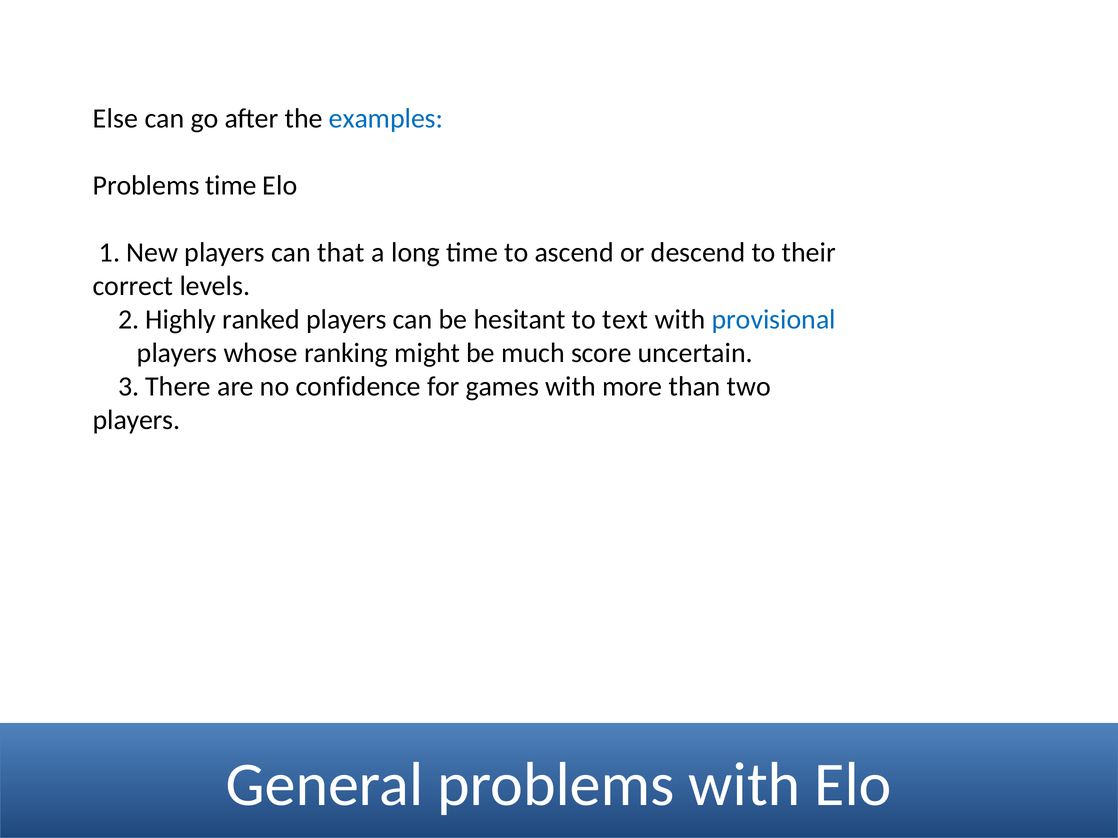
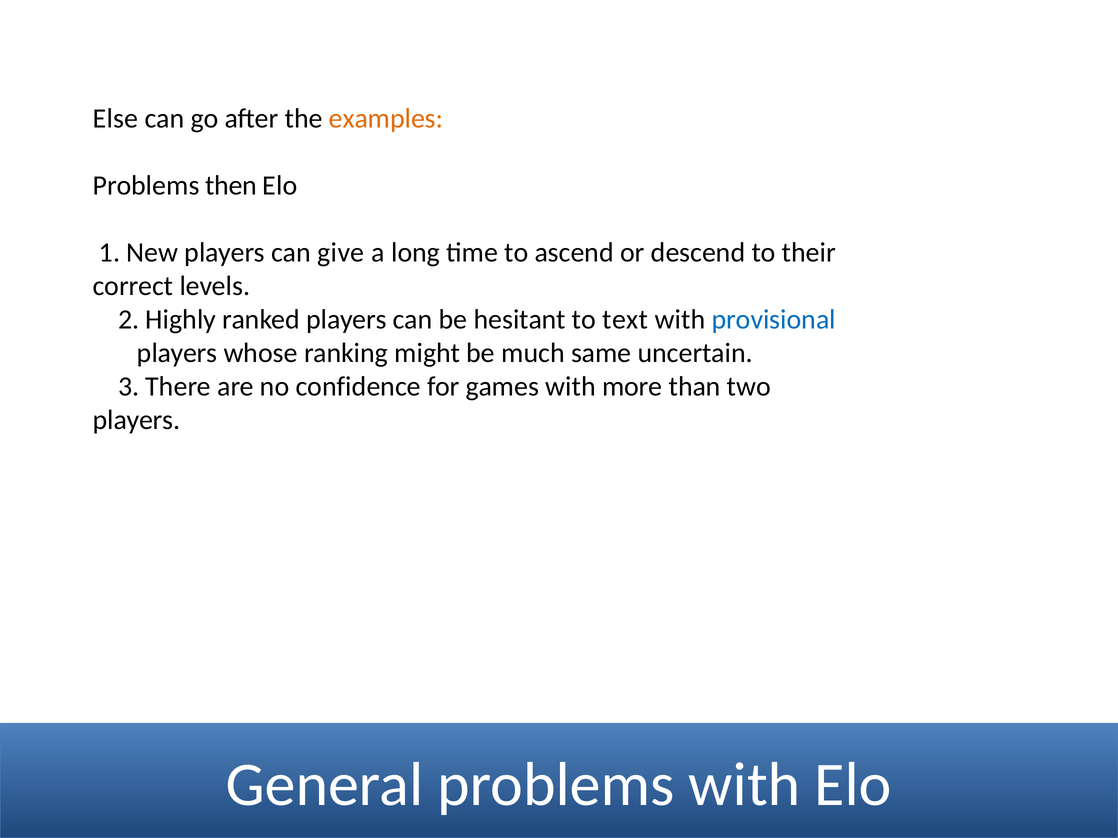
examples colour: blue -> orange (386, 119)
Problems time: time -> then (231, 186)
that: that -> give (341, 253)
score: score -> same (601, 353)
